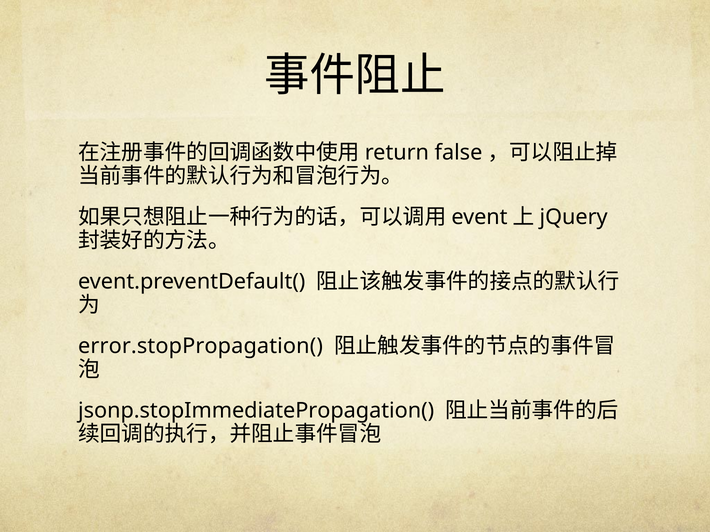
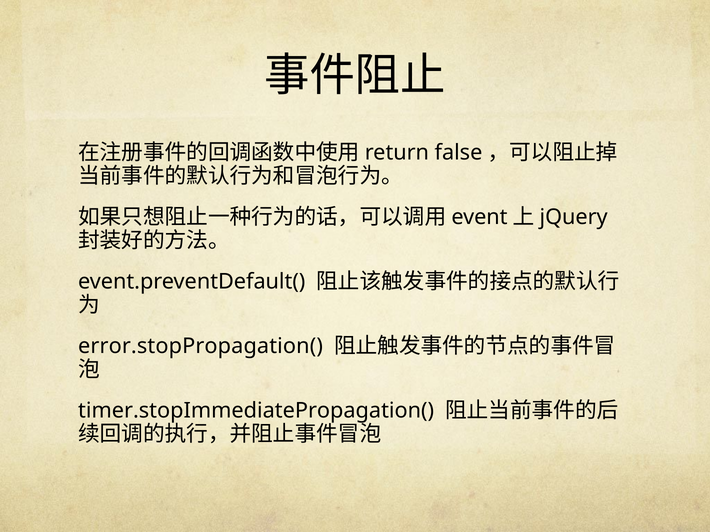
jsonp.stopImmediatePropagation(: jsonp.stopImmediatePropagation( -> timer.stopImmediatePropagation( (256, 411)
